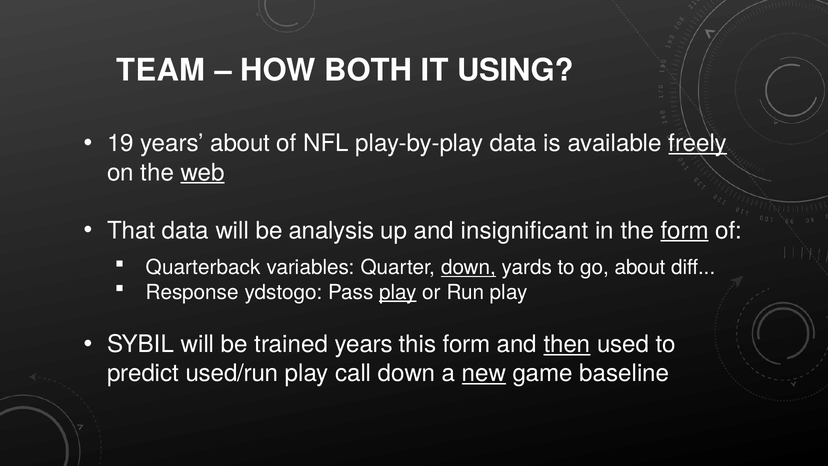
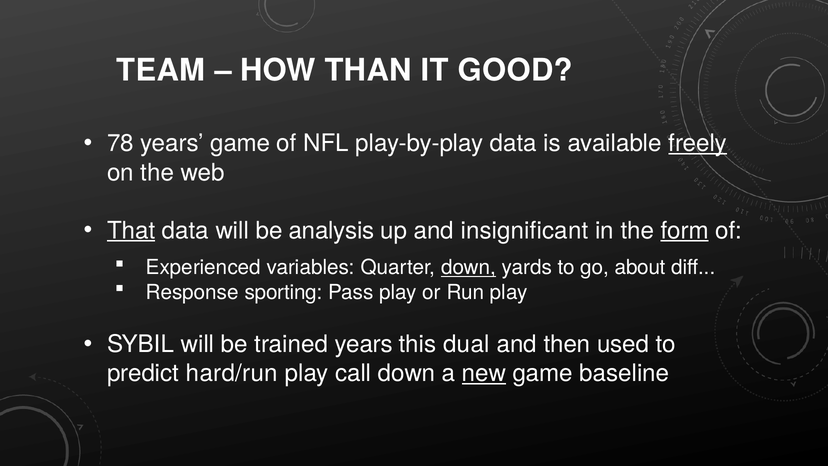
BOTH: BOTH -> THAN (368, 70)
USING: USING -> GOOD (515, 70)
19: 19 -> 78 (120, 143)
years about: about -> game (240, 143)
web underline: present -> none (203, 172)
That underline: none -> present (131, 230)
Quarterback: Quarterback -> Experienced (203, 267)
ydstogo: ydstogo -> sporting (284, 292)
play underline: present -> none (398, 292)
this form: form -> dual (466, 344)
then underline: present -> none (567, 344)
used/run: used/run -> hard/run (232, 373)
